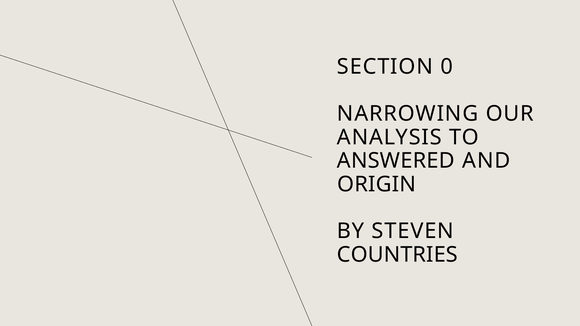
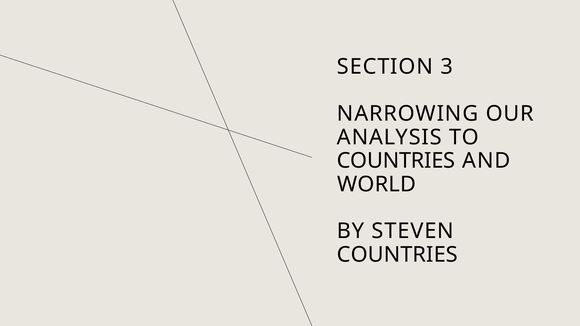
0: 0 -> 3 (447, 67)
ANSWERED: ANSWERED -> COUNTRIES (396, 161)
ORIGIN: ORIGIN -> WORLD (377, 184)
